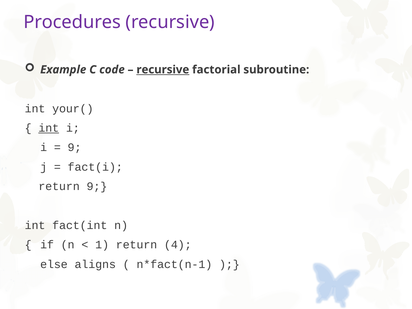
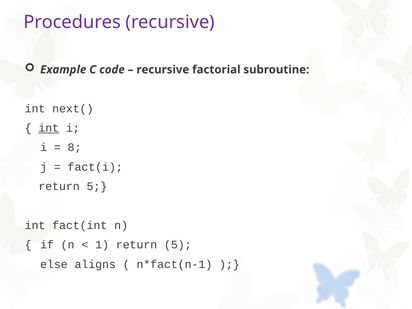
recursive underline: present -> none (163, 70)
your(: your( -> next( (73, 109)
9: 9 -> 8 (75, 147)
9: 9 -> 5 (97, 186)
1 return 4: 4 -> 5 (178, 245)
